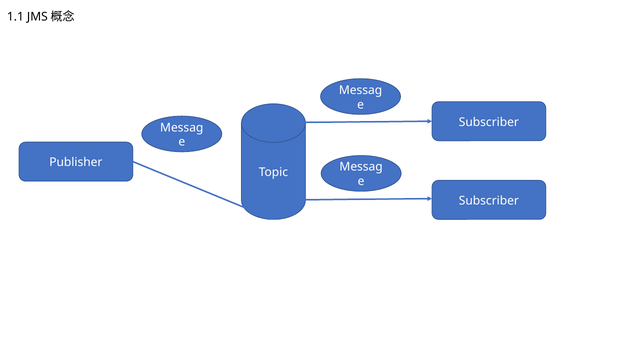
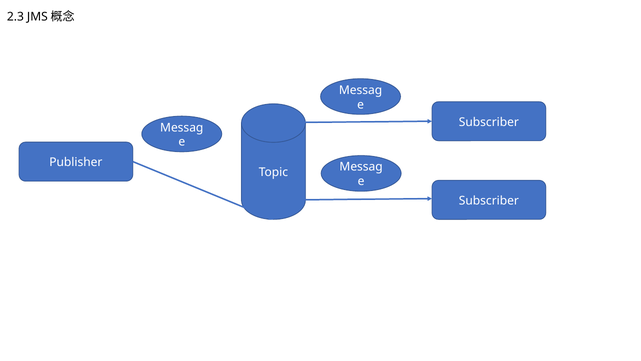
1.1: 1.1 -> 2.3 (15, 17)
